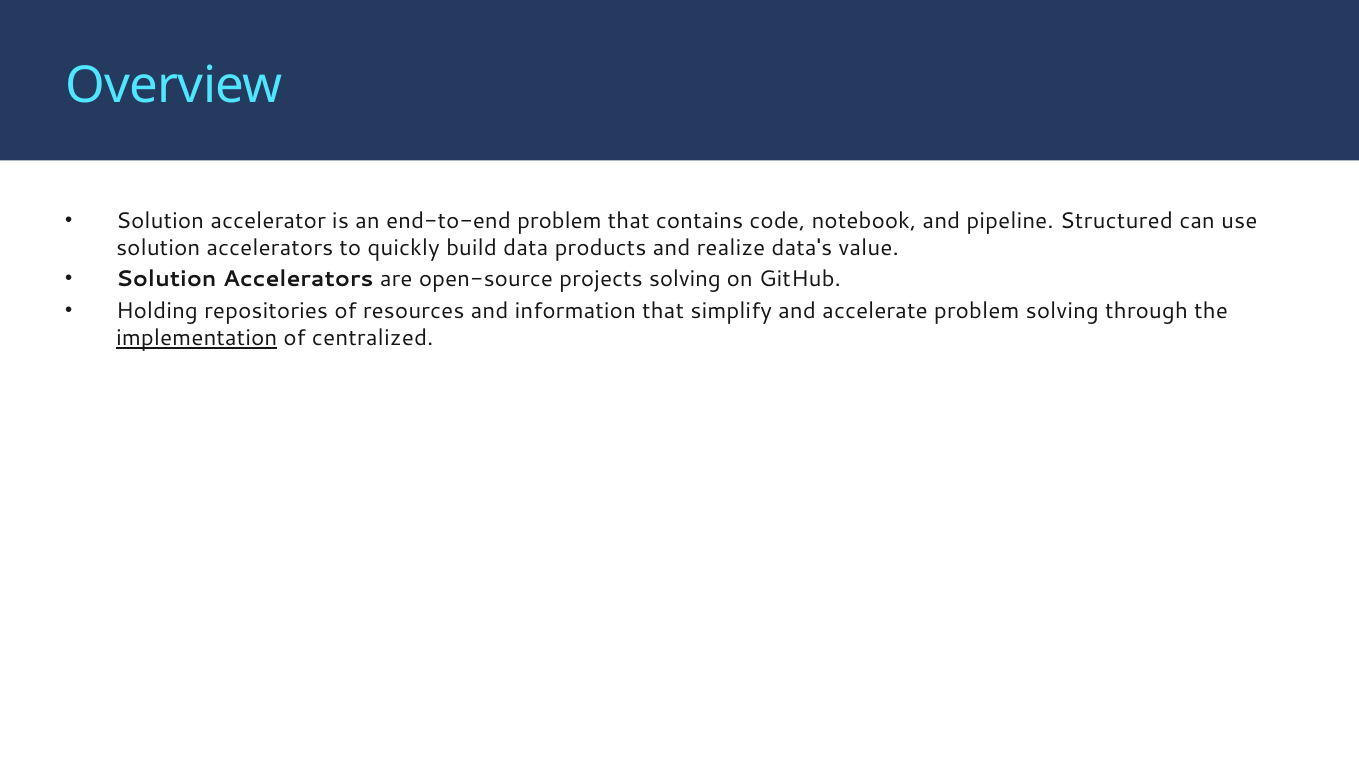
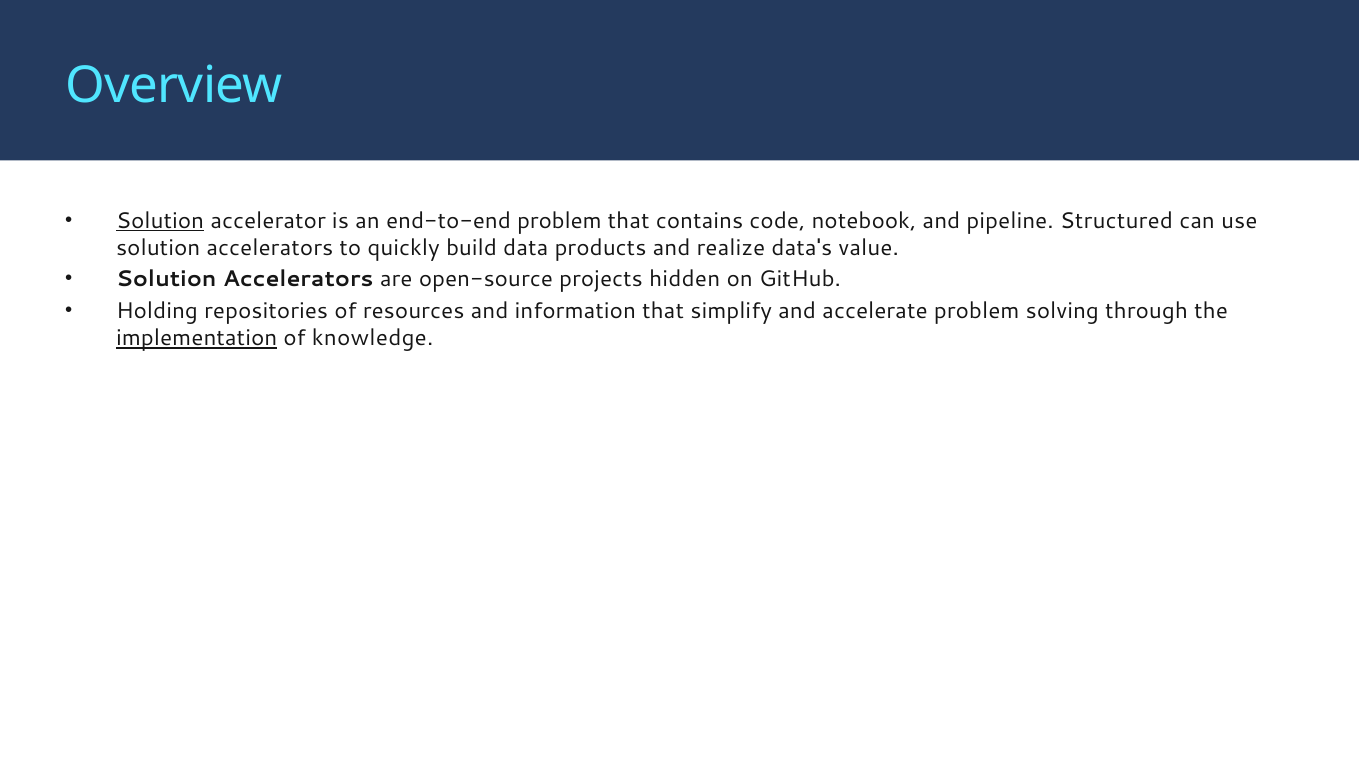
Solution underline: none -> present (160, 221)
projects solving: solving -> hidden (685, 280)
centralized: centralized -> knowledge (373, 339)
